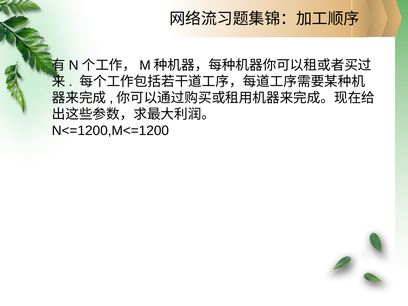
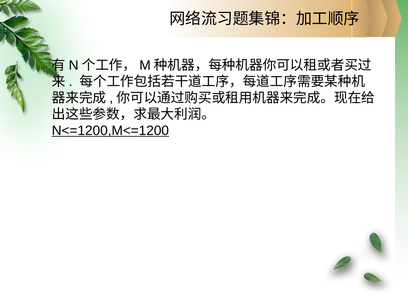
N<=1200,M<=1200 underline: none -> present (110, 131)
